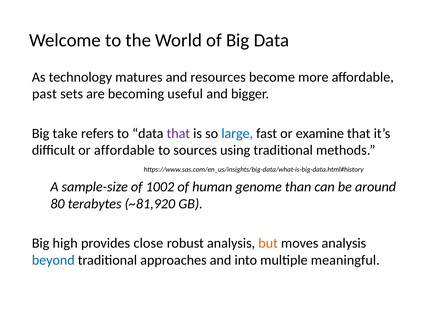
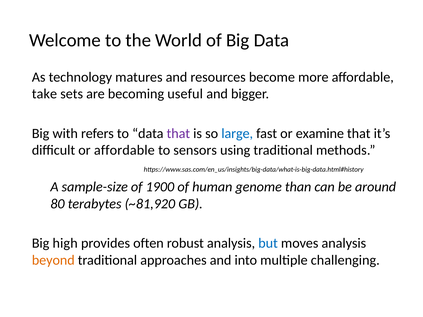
past: past -> take (44, 94)
take: take -> with (65, 134)
sources: sources -> sensors (195, 150)
1002: 1002 -> 1900 (160, 187)
close: close -> often (148, 243)
but colour: orange -> blue (268, 243)
beyond colour: blue -> orange (53, 260)
meaningful: meaningful -> challenging (345, 260)
